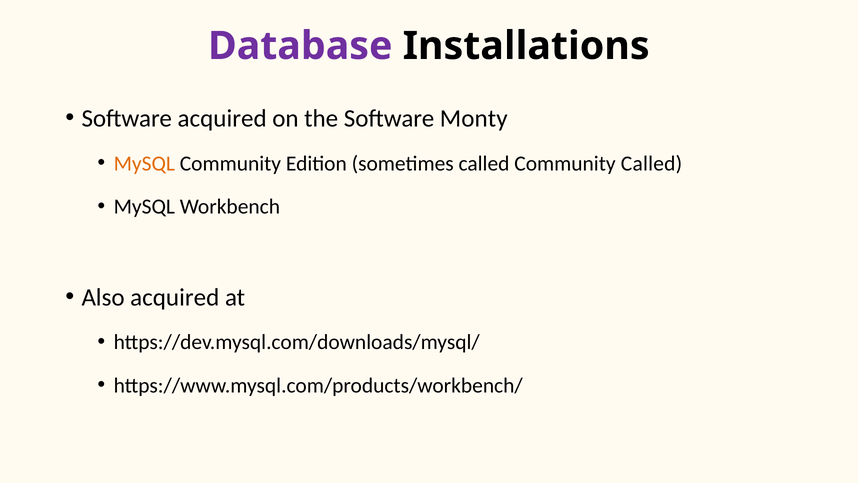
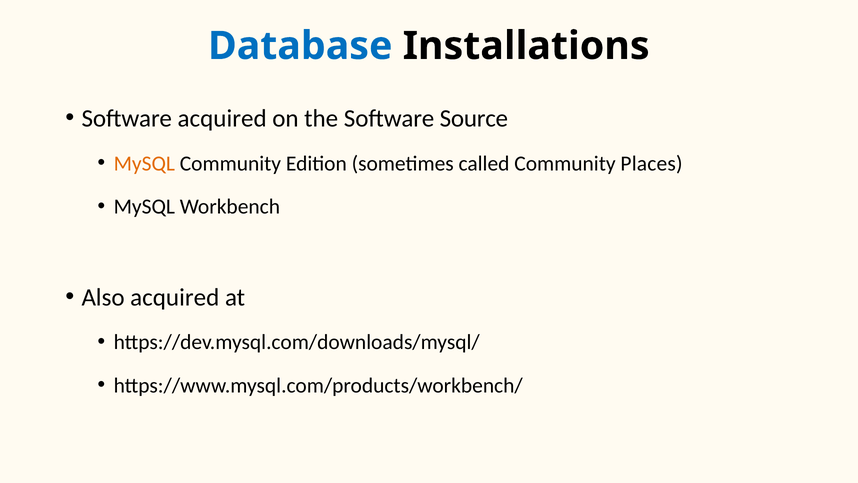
Database colour: purple -> blue (300, 46)
Monty: Monty -> Source (474, 118)
Community Called: Called -> Places (652, 163)
